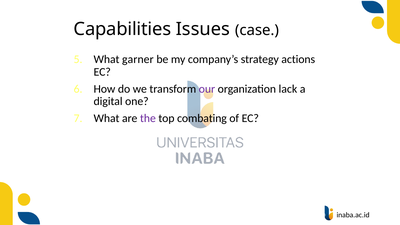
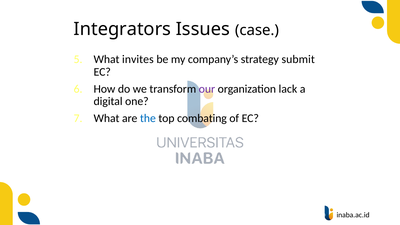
Capabilities: Capabilities -> Integrators (122, 29)
garner: garner -> invites (138, 59)
actions: actions -> submit (298, 59)
the colour: purple -> blue (148, 118)
